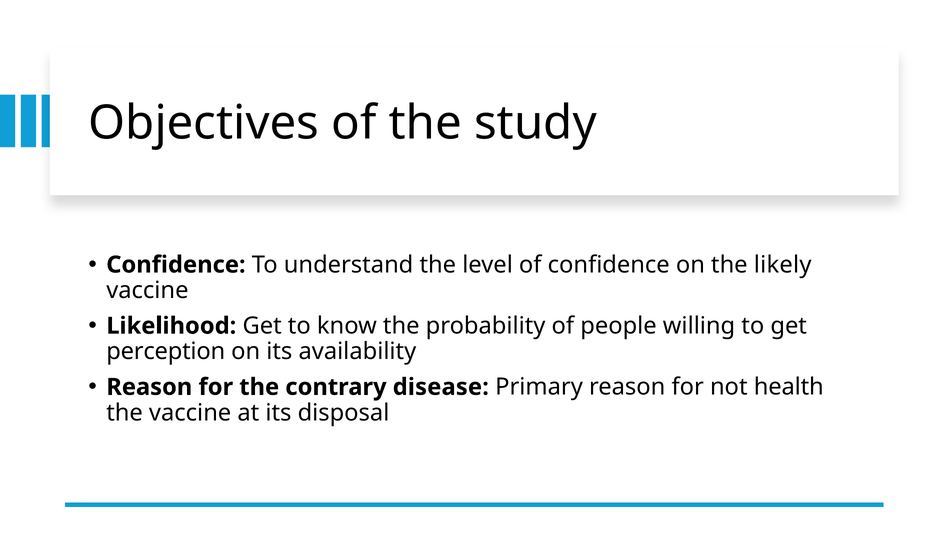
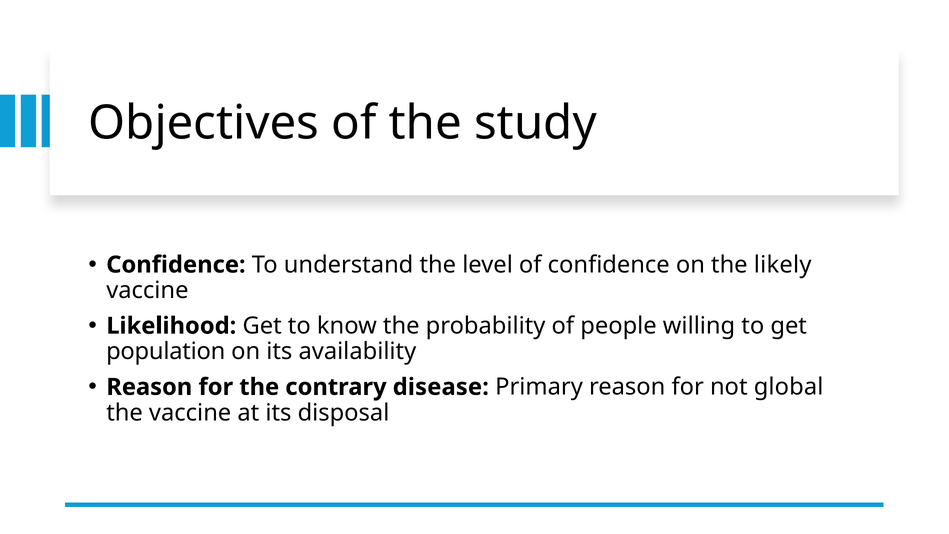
perception: perception -> population (166, 351)
health: health -> global (789, 387)
